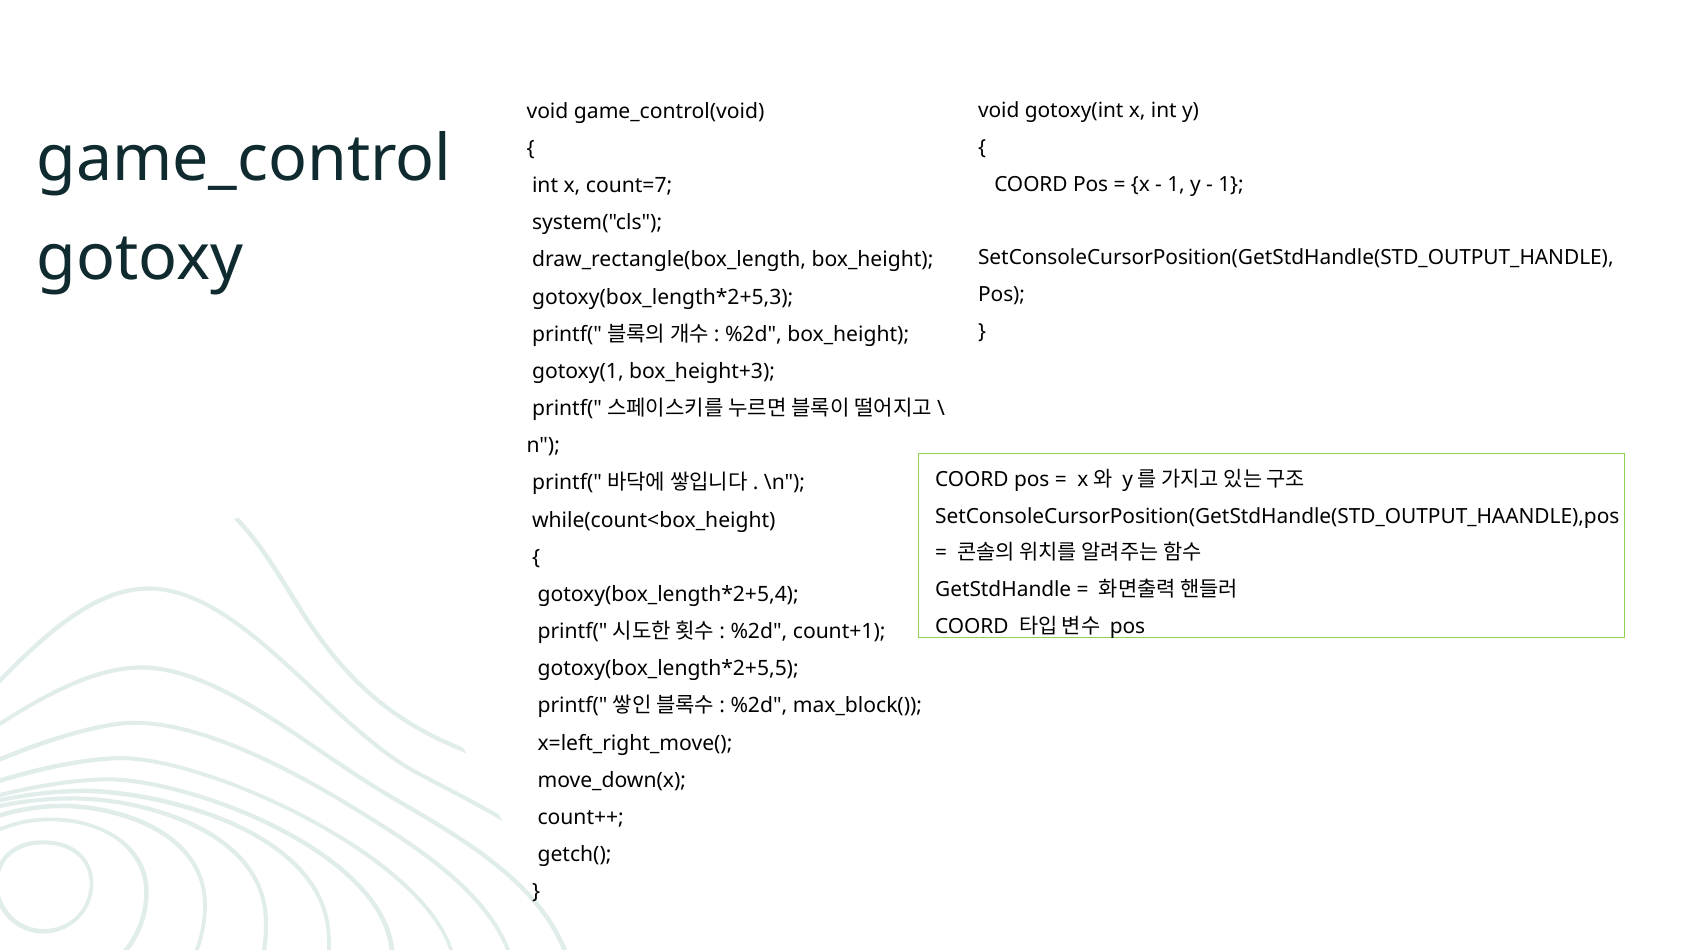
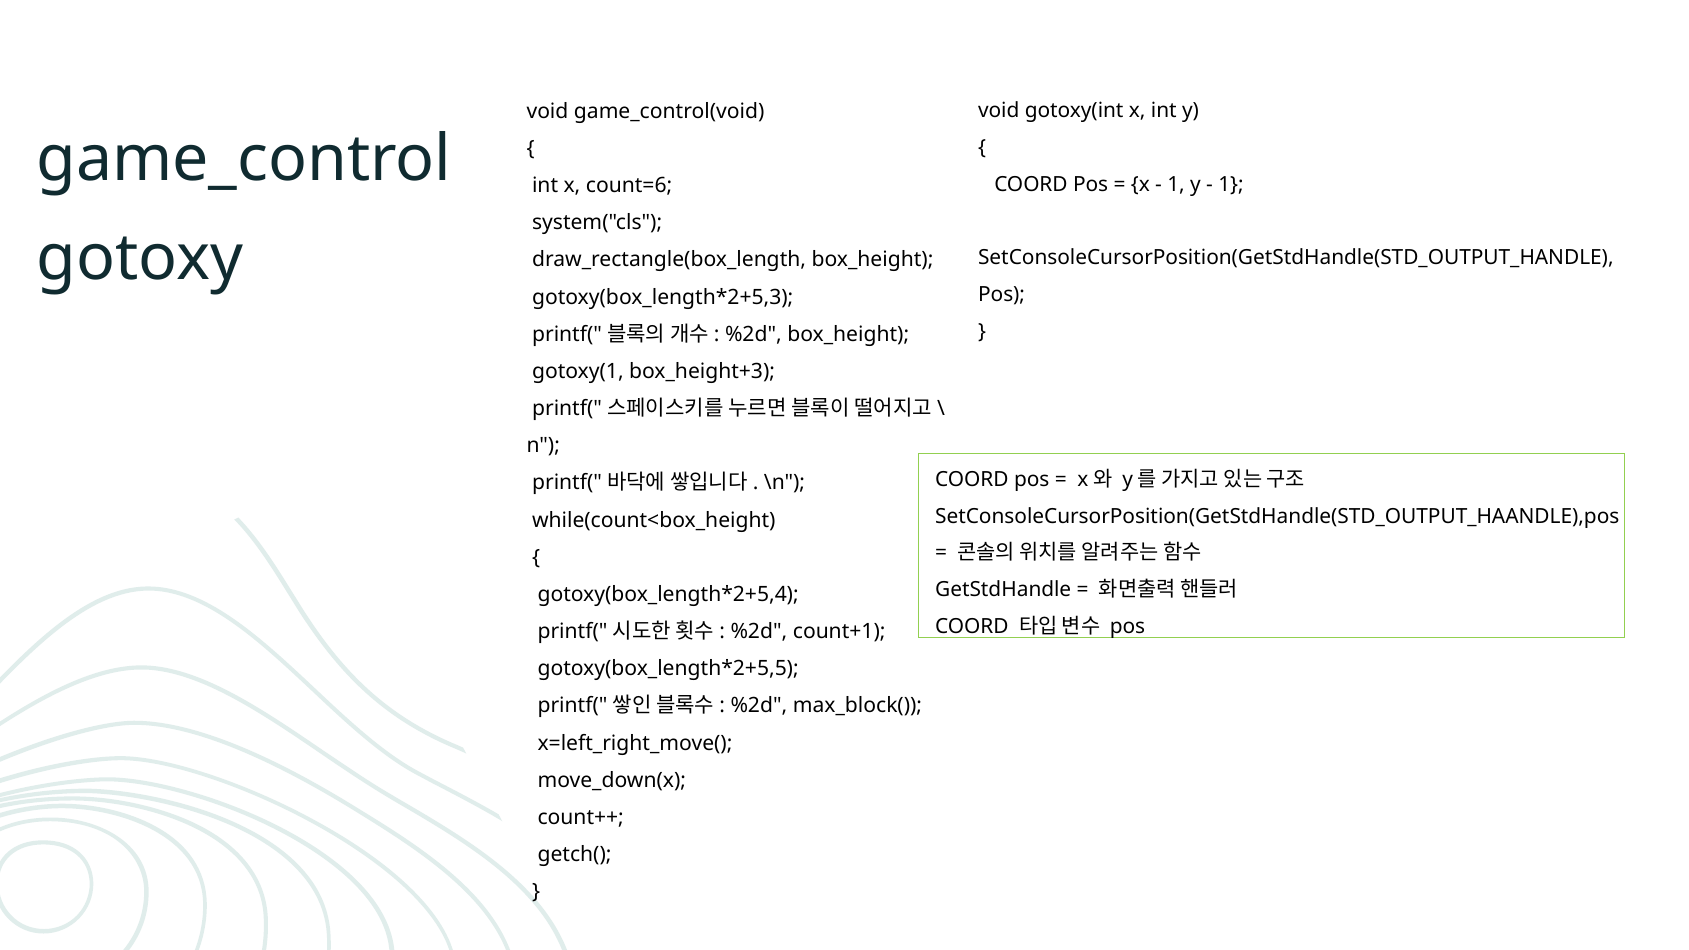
count=7: count=7 -> count=6 (629, 186)
